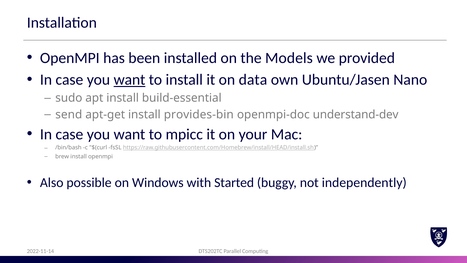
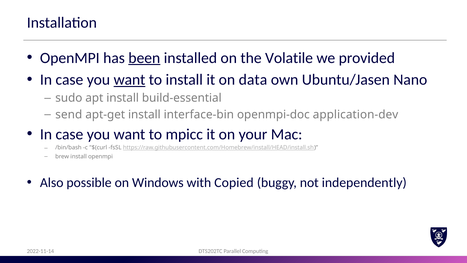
been underline: none -> present (144, 58)
Models: Models -> Volatile (289, 58)
provides-bin: provides-bin -> interface-bin (199, 114)
understand-dev: understand-dev -> application-dev (356, 114)
Started: Started -> Copied (234, 182)
